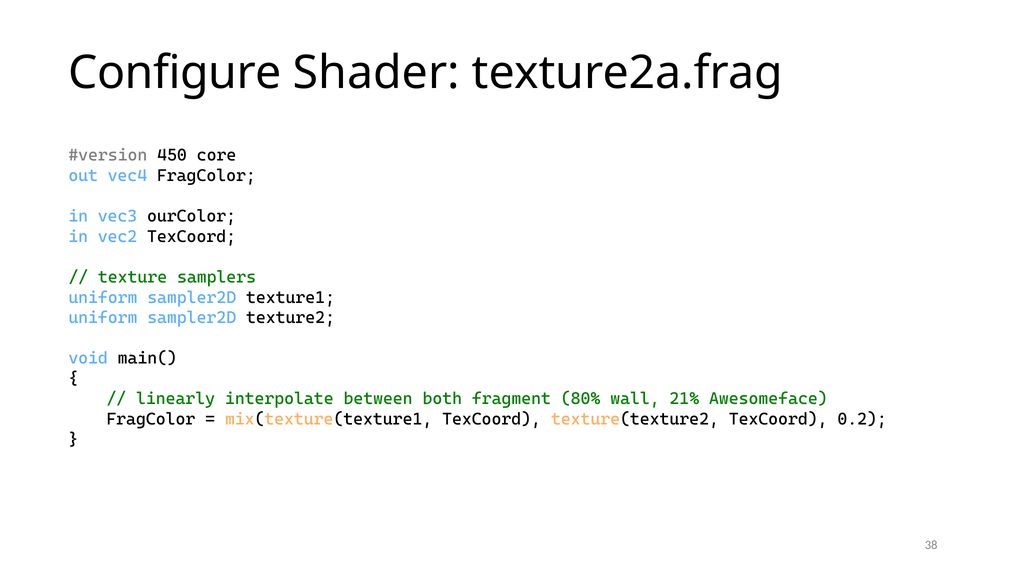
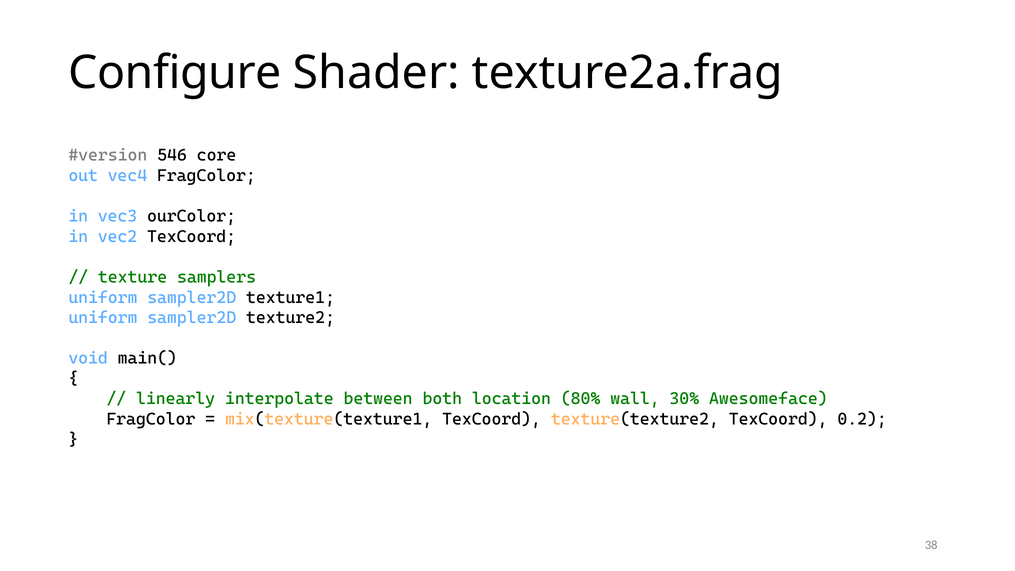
450: 450 -> 546 (172, 155)
fragment: fragment -> location (511, 399)
21%: 21% -> 30% (684, 399)
